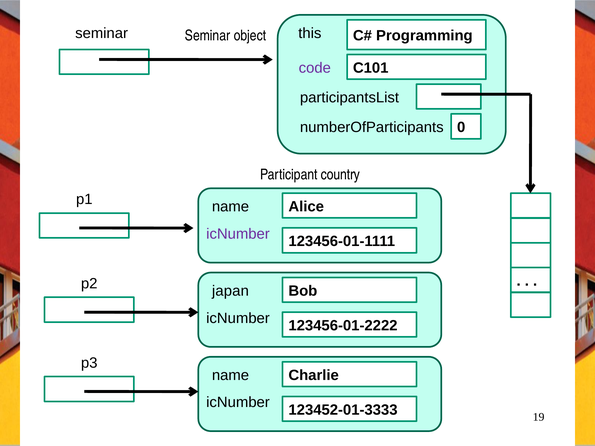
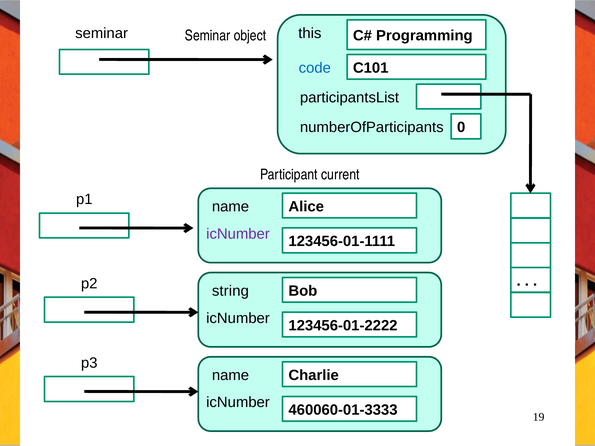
code colour: purple -> blue (315, 68)
country: country -> current (340, 175)
japan: japan -> string (230, 291)
123452-01-3333: 123452-01-3333 -> 460060-01-3333 (343, 410)
